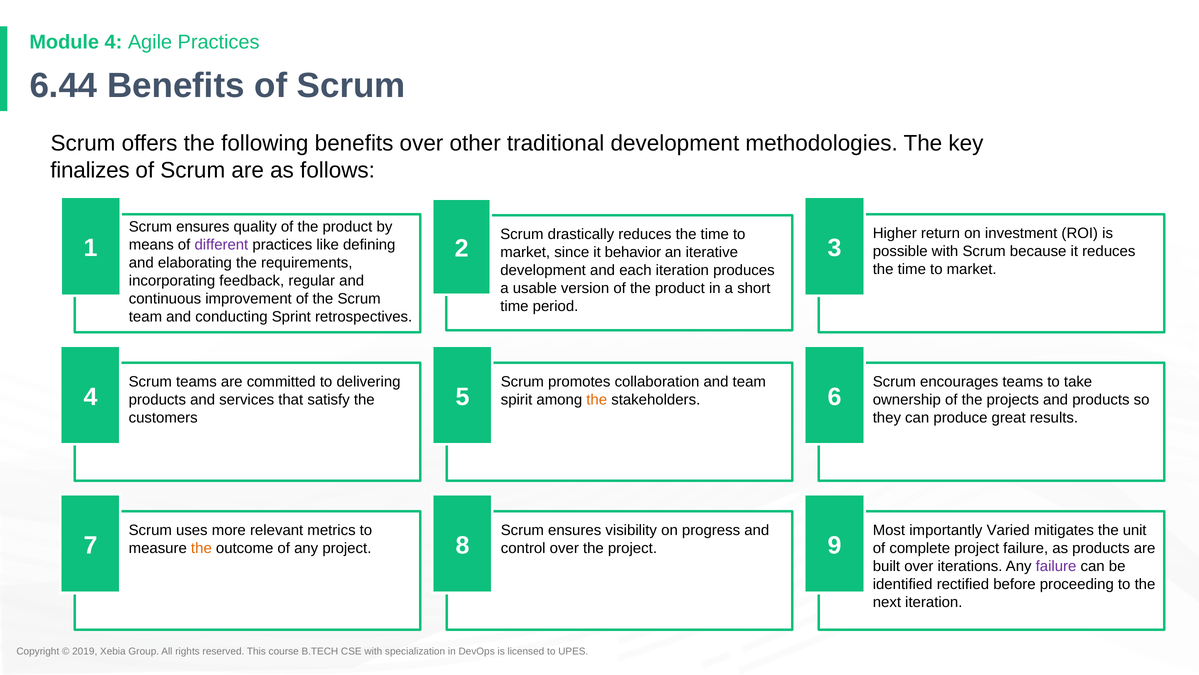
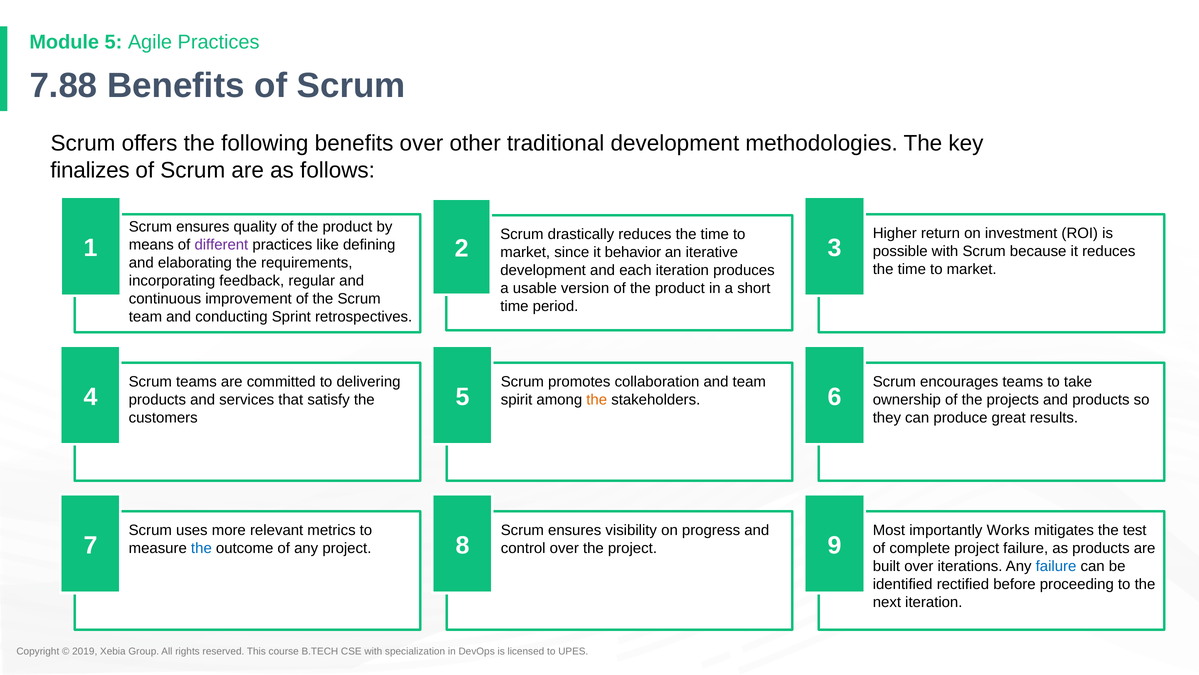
4: 4 -> 5 (113, 42)
6.44: 6.44 -> 7.88 (63, 85)
Varied: Varied -> Works (1008, 530)
unit: unit -> test (1135, 530)
the colour: orange -> blue (201, 548)
failure colour: purple -> blue (1056, 566)
